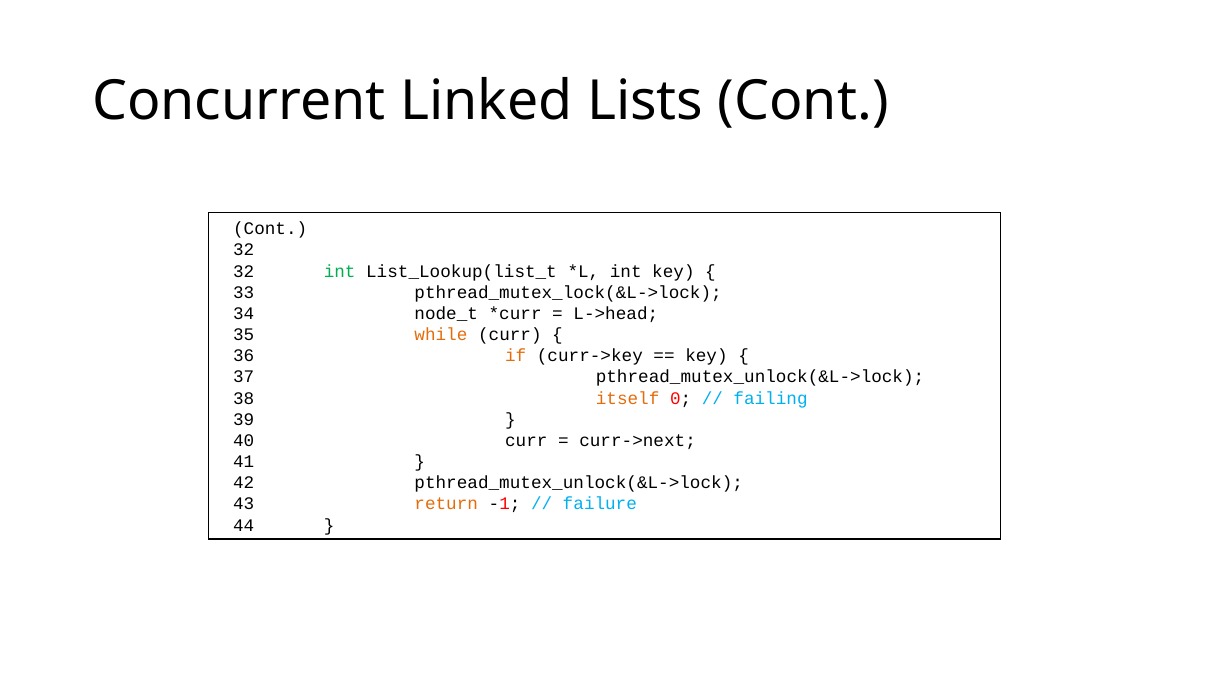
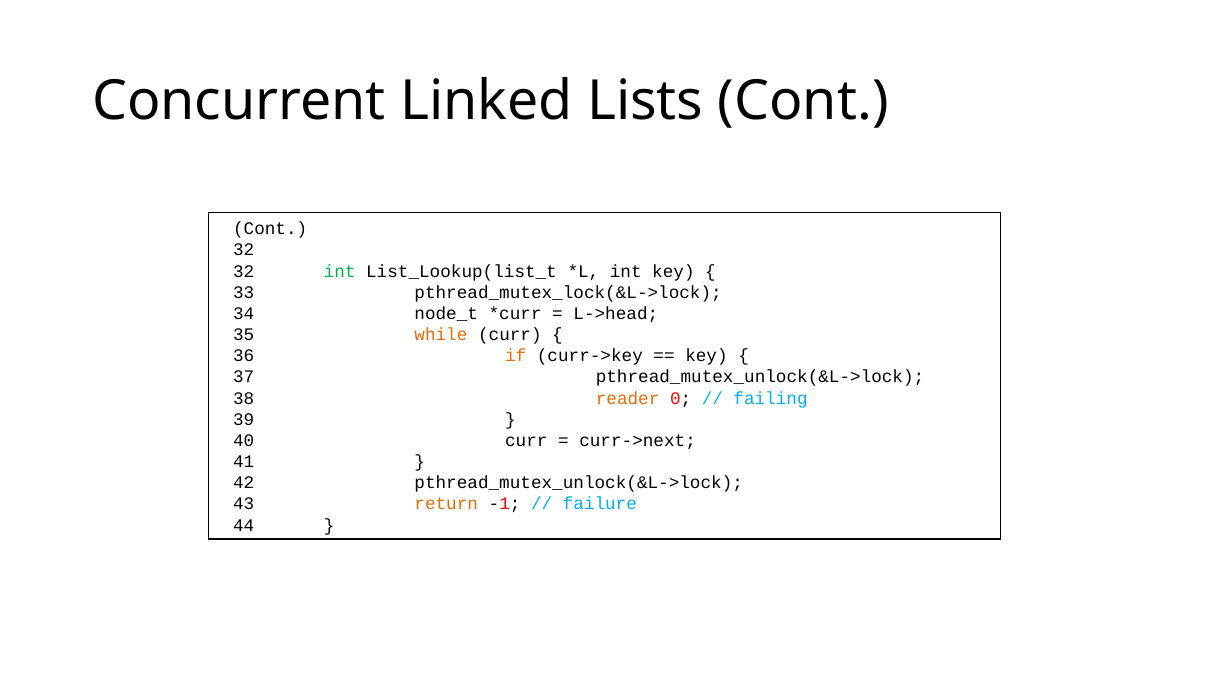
itself: itself -> reader (628, 398)
